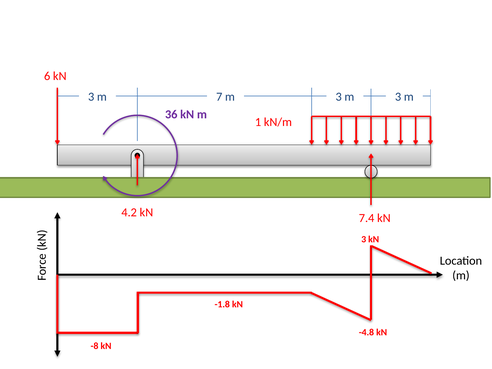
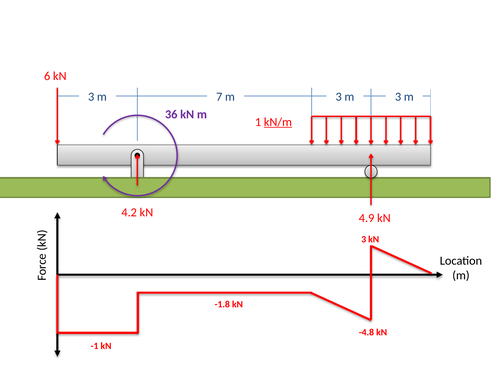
kN/m underline: none -> present (278, 122)
7.4: 7.4 -> 4.9 (367, 218)
-8: -8 -> -1 (95, 346)
